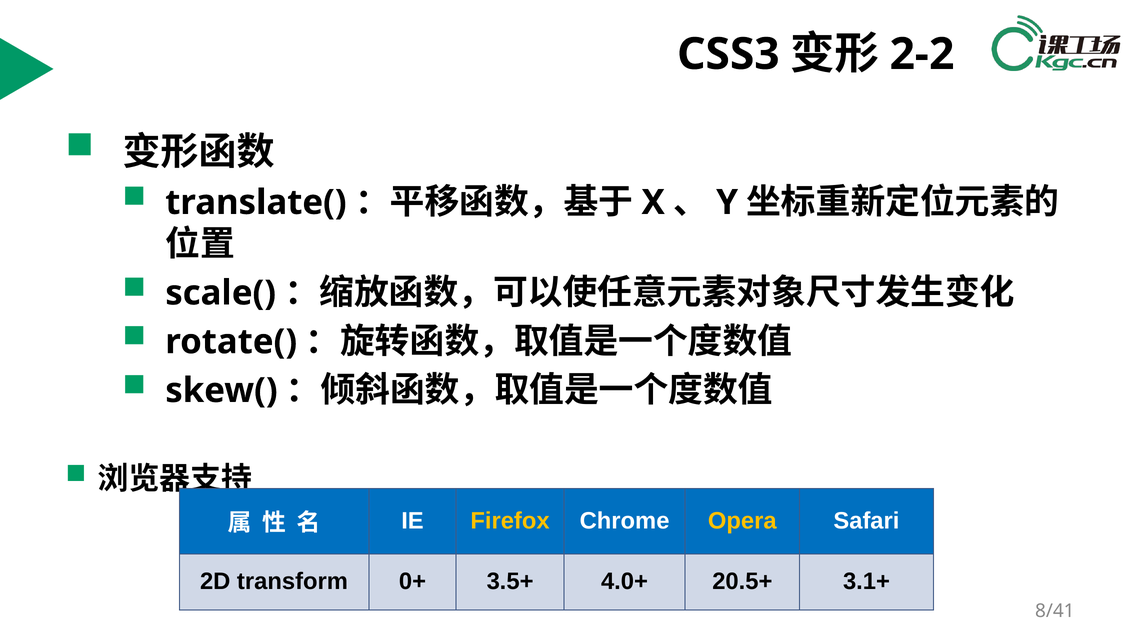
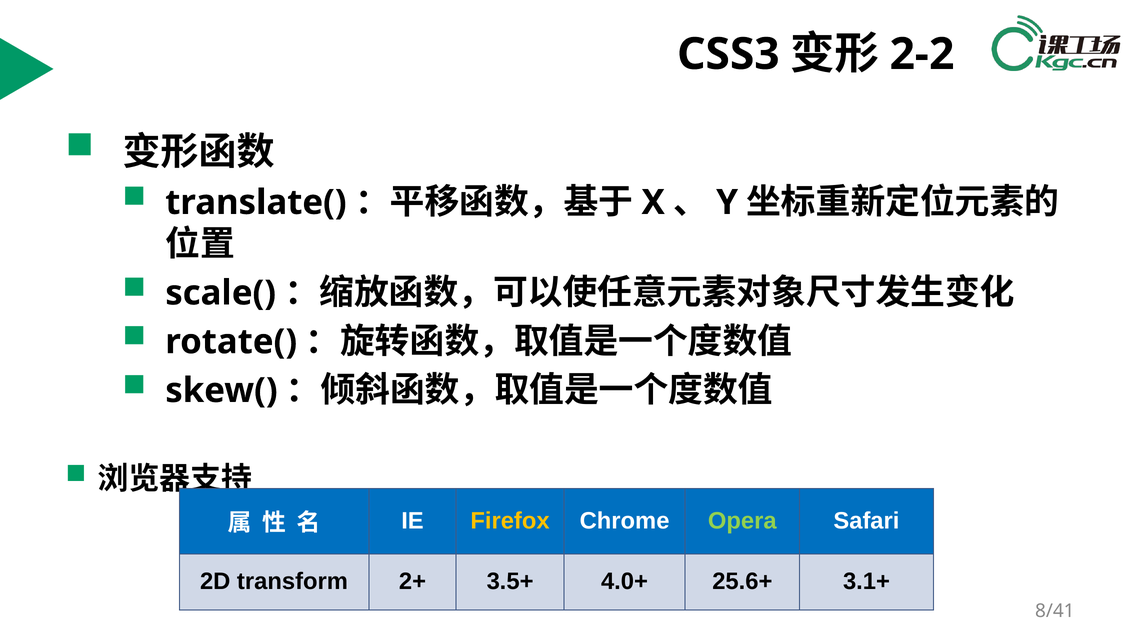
Opera colour: yellow -> light green (742, 521)
0+: 0+ -> 2+ (412, 582)
20.5+: 20.5+ -> 25.6+ (742, 582)
